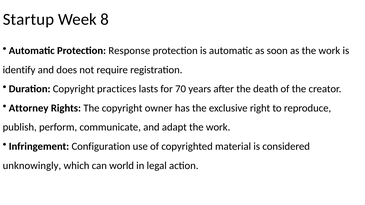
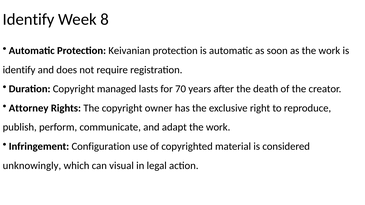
Startup: Startup -> Identify (29, 19)
Response: Response -> Keivanian (129, 51)
practices: practices -> managed (117, 89)
world: world -> visual (122, 166)
